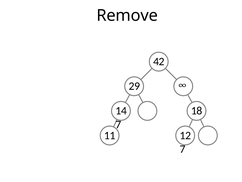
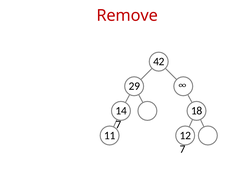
Remove colour: black -> red (127, 16)
